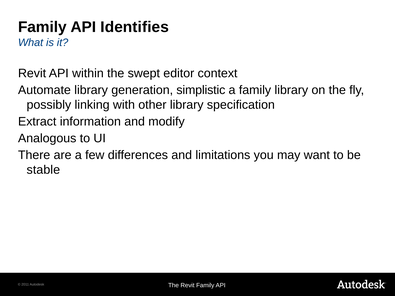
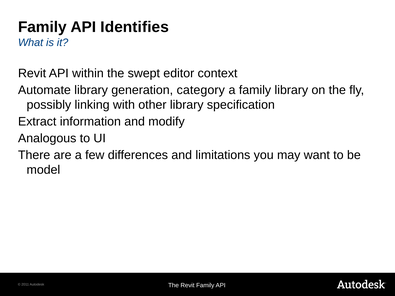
simplistic: simplistic -> category (201, 90)
stable: stable -> model (43, 170)
